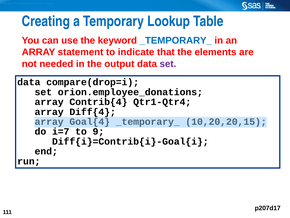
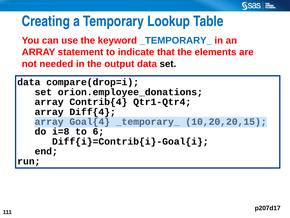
set colour: purple -> black (168, 64)
i=7: i=7 -> i=8 (61, 131)
9: 9 -> 6 (98, 131)
